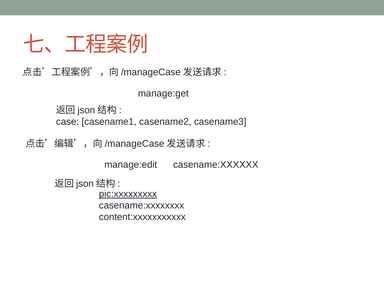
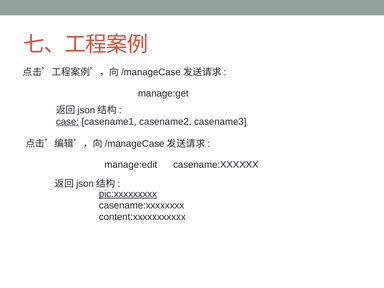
case underline: none -> present (67, 122)
